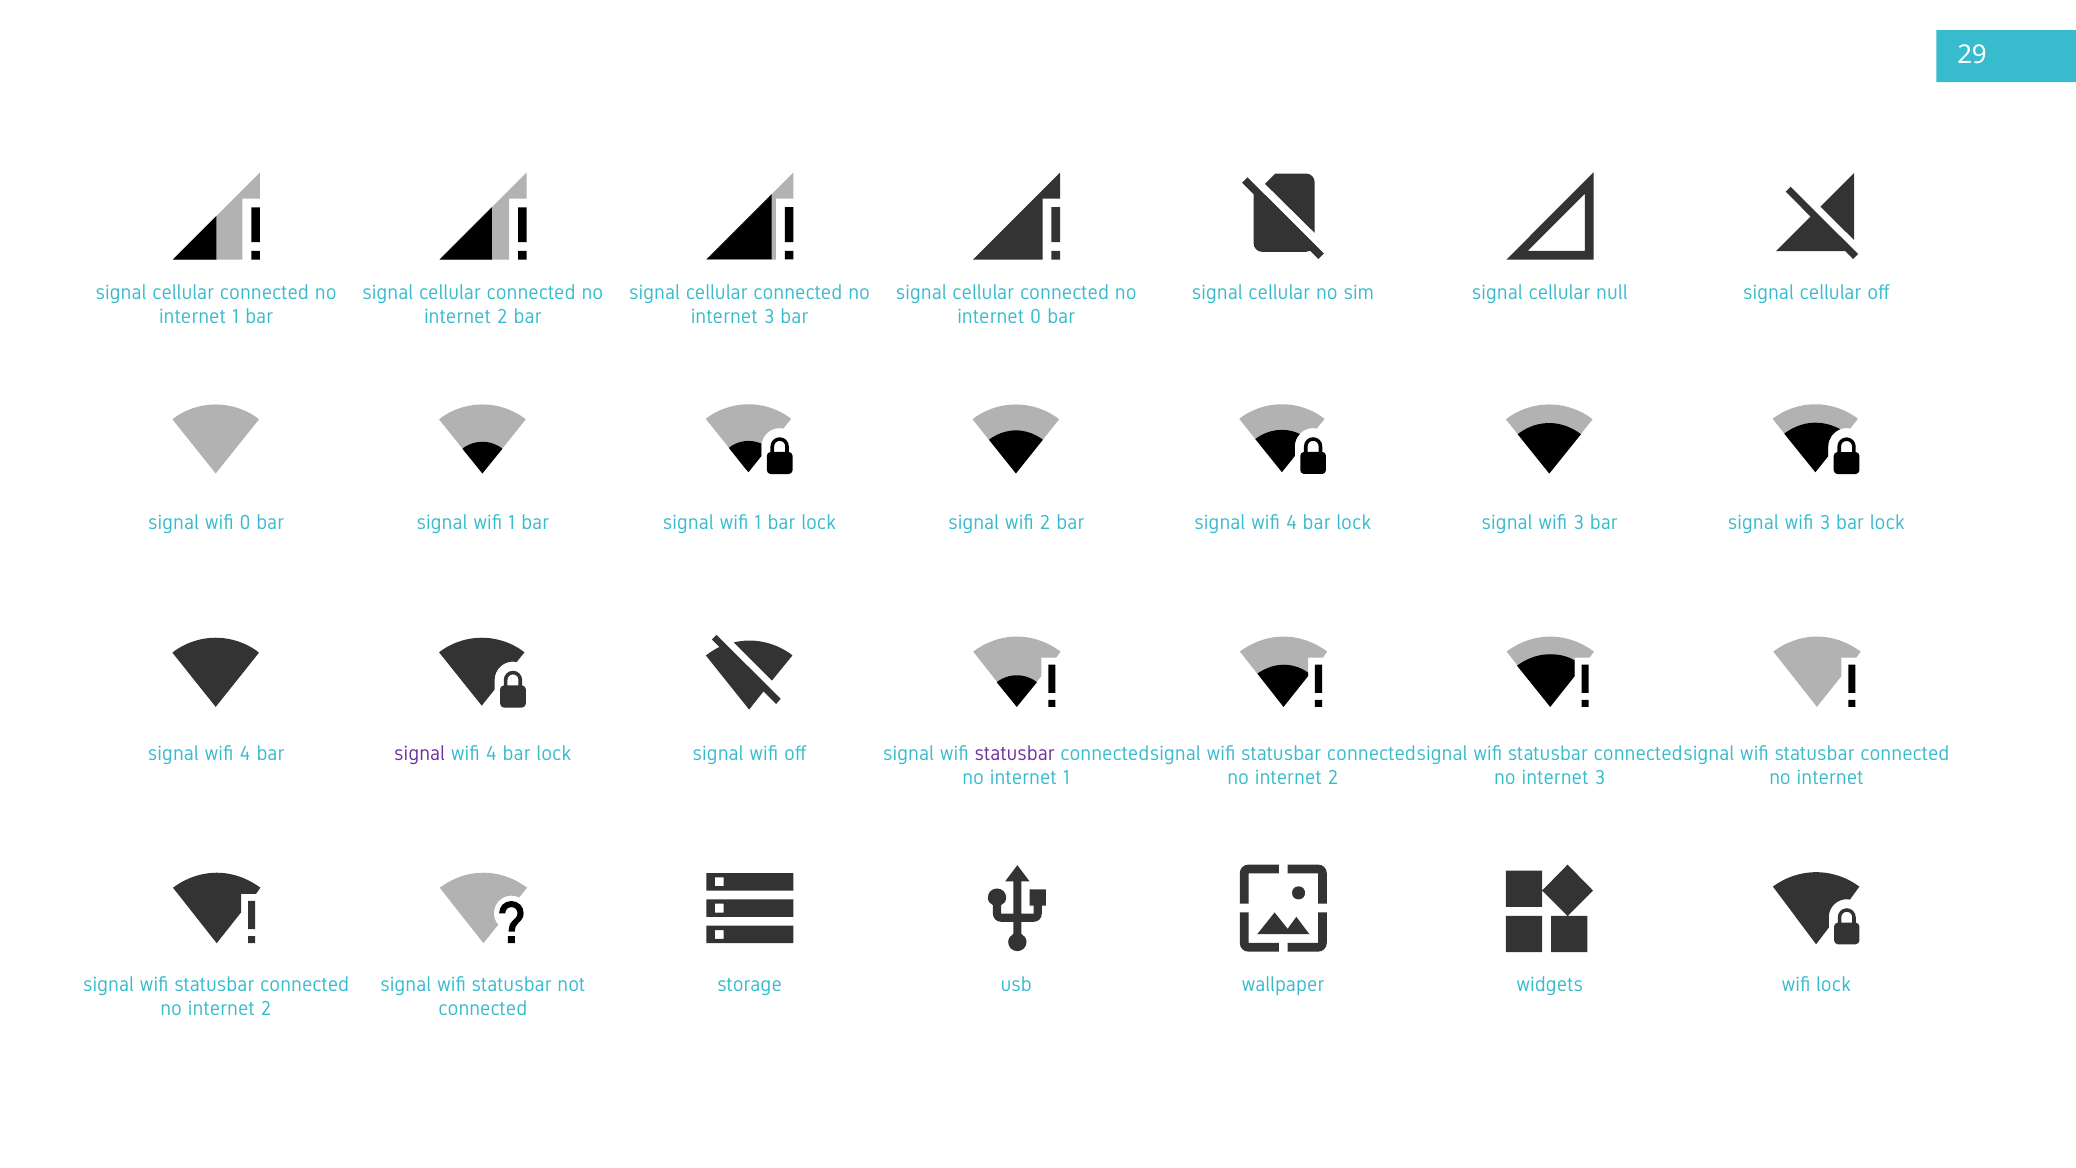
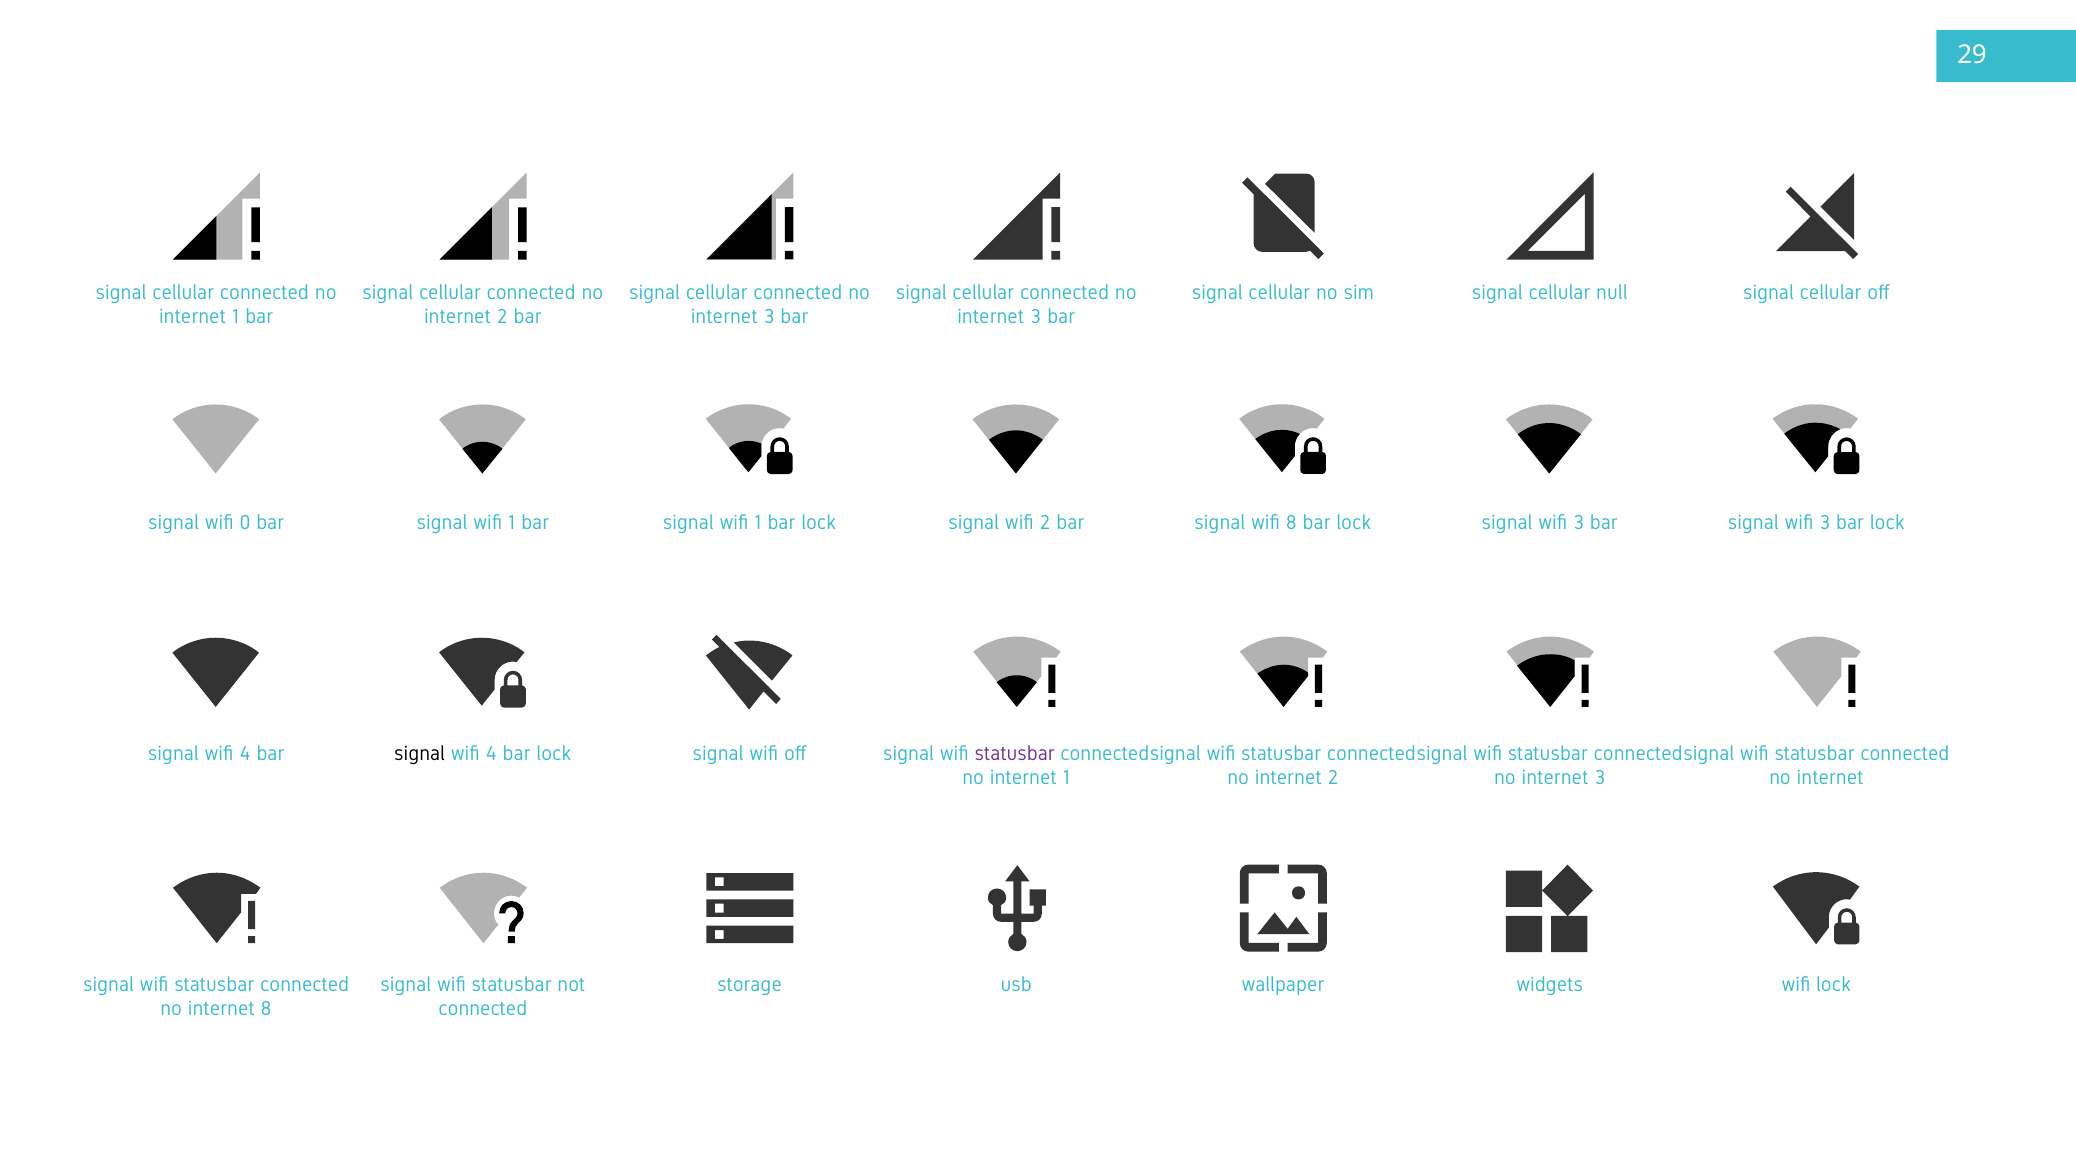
0: 0 -> 3 (1036, 317)
4: 4 -> 8 (1291, 523)
signal colour: purple -> black (420, 754)
2: 2 -> 8 (266, 1009)
